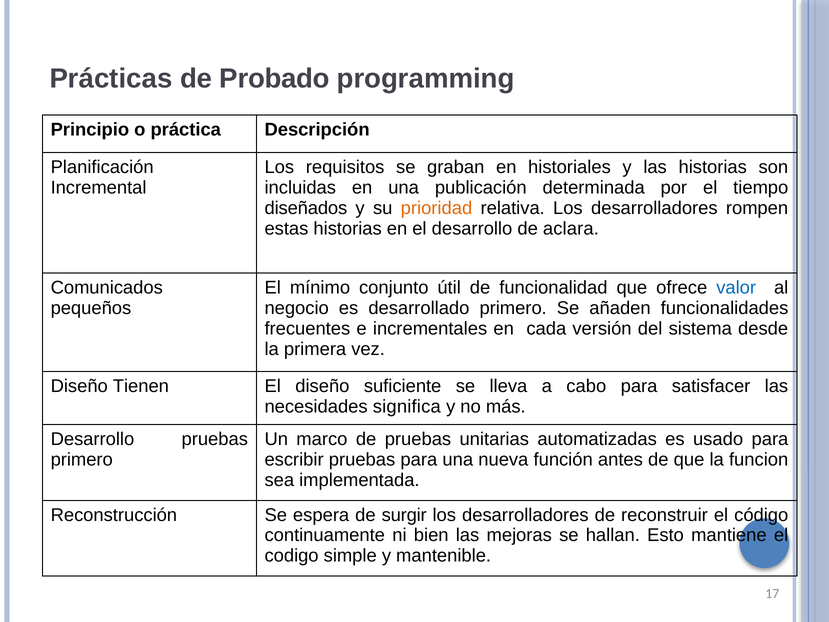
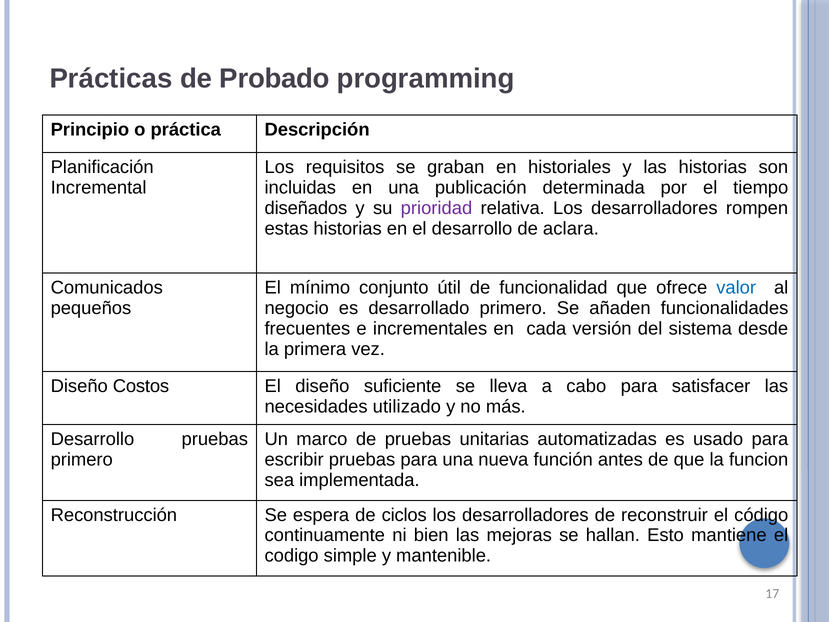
prioridad colour: orange -> purple (436, 208)
Tienen: Tienen -> Costos (141, 386)
significa: significa -> utilizado (407, 406)
surgir: surgir -> ciclos (404, 515)
